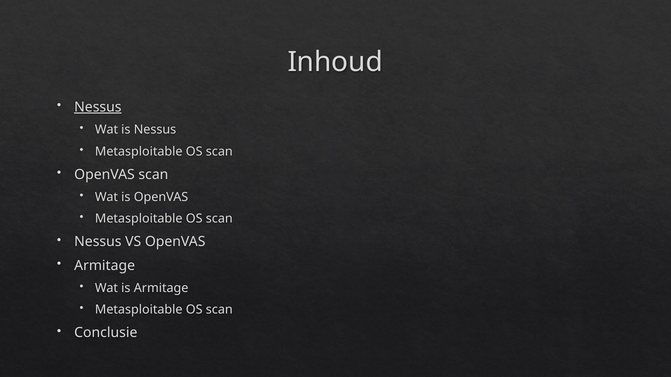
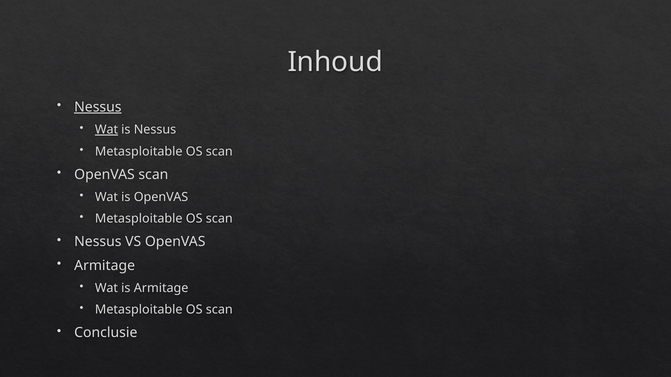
Wat underline: none -> present (107, 130)
